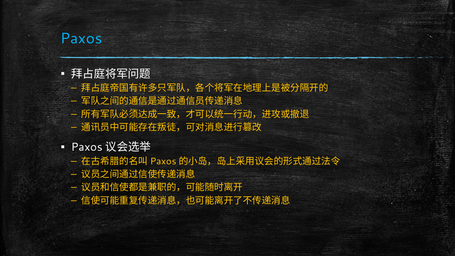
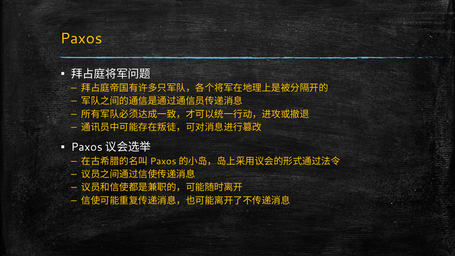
Paxos colour: light blue -> yellow (81, 38)
